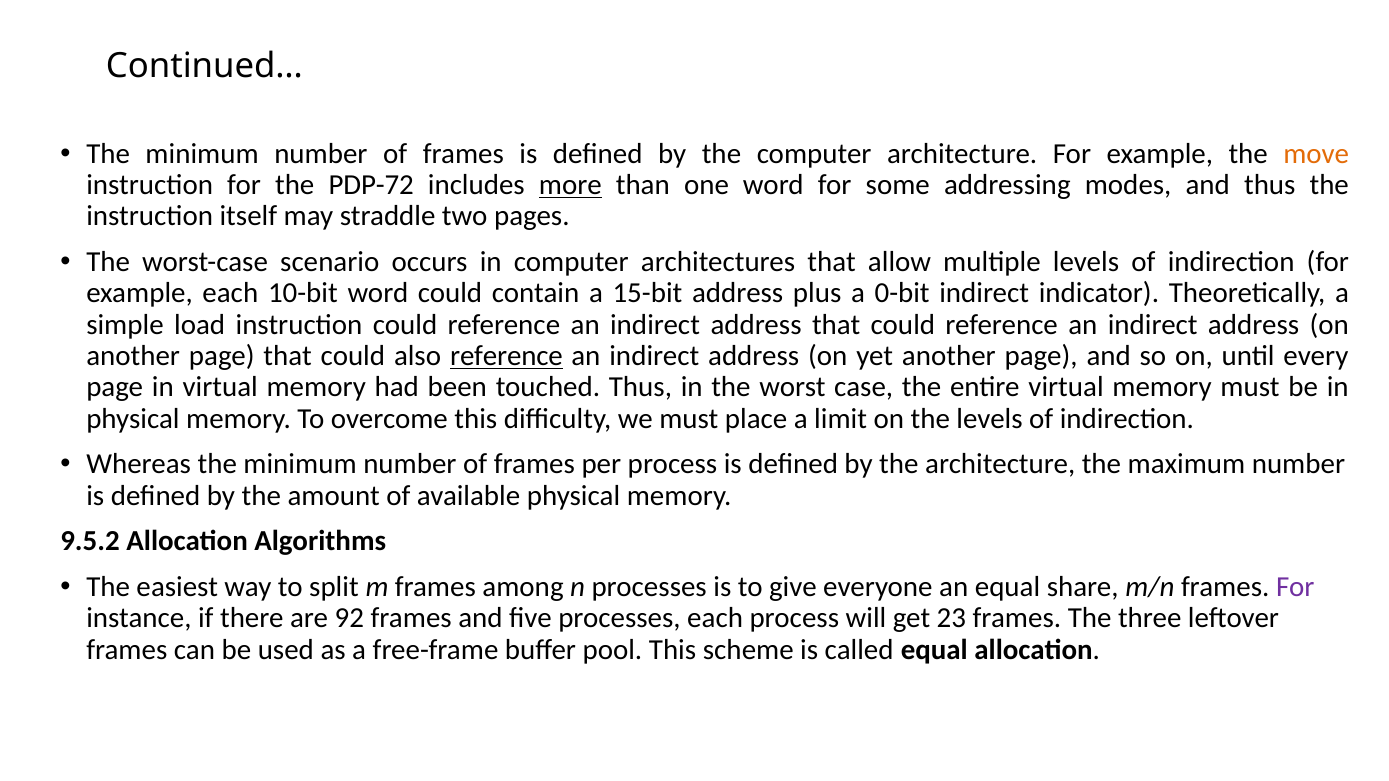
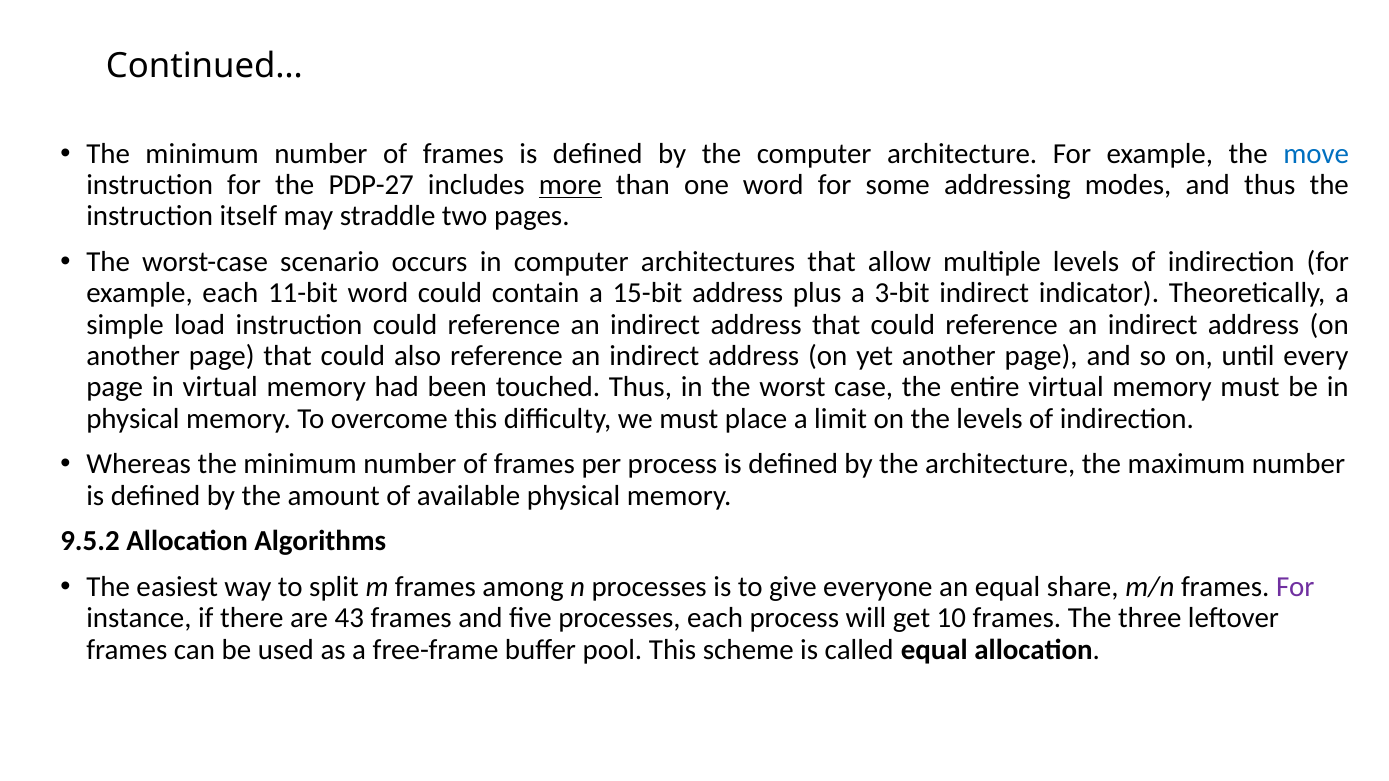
move colour: orange -> blue (1316, 154)
PDP-72: PDP-72 -> PDP-27 (371, 185)
10-bit: 10-bit -> 11-bit (303, 294)
0-bit: 0-bit -> 3-bit (902, 294)
reference underline: present -> none (506, 356)
92: 92 -> 43 (349, 619)
23: 23 -> 10 (951, 619)
